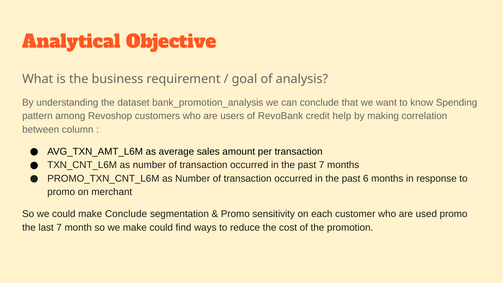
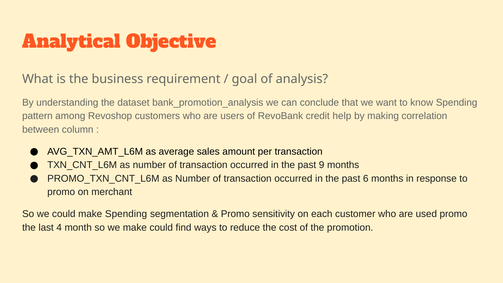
past 7: 7 -> 9 (322, 165)
make Conclude: Conclude -> Spending (126, 214)
last 7: 7 -> 4 (59, 227)
